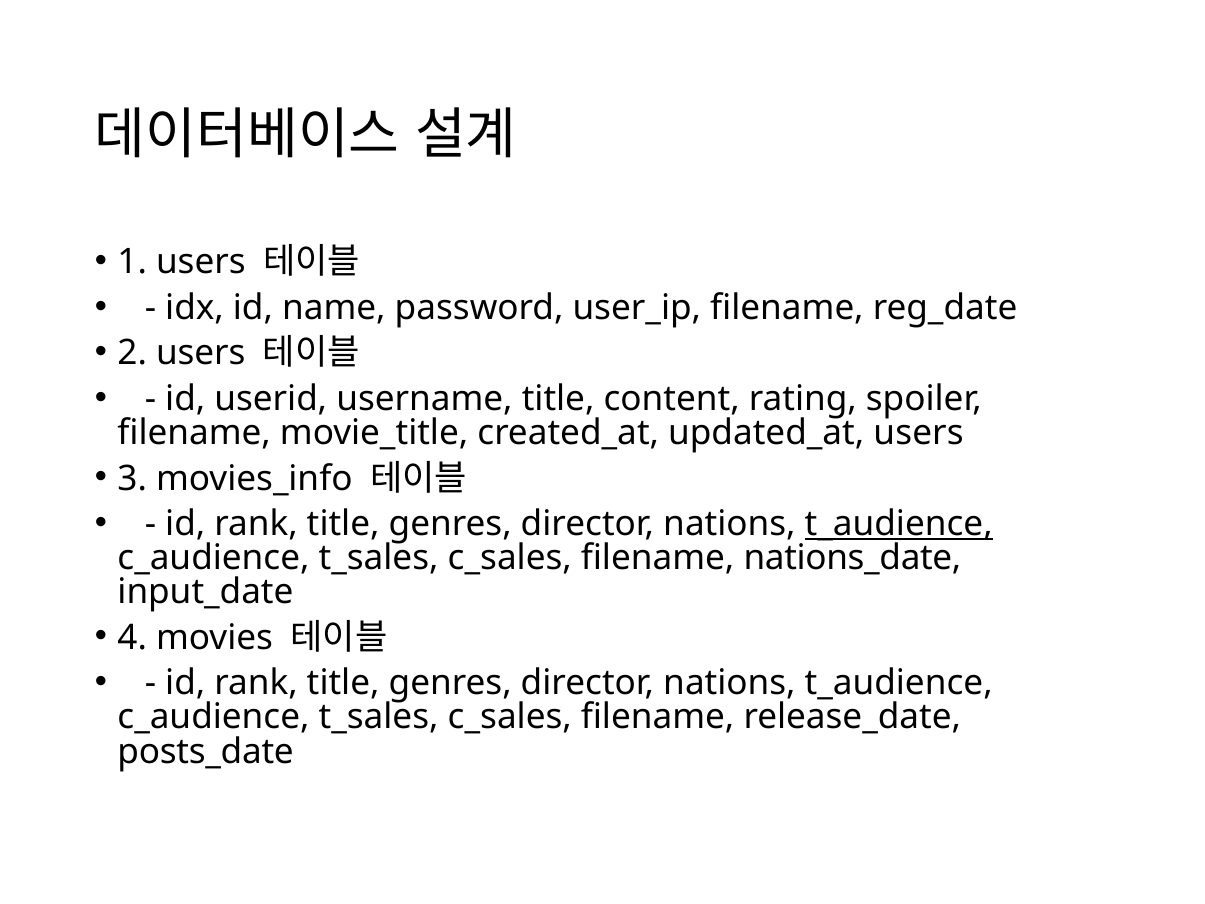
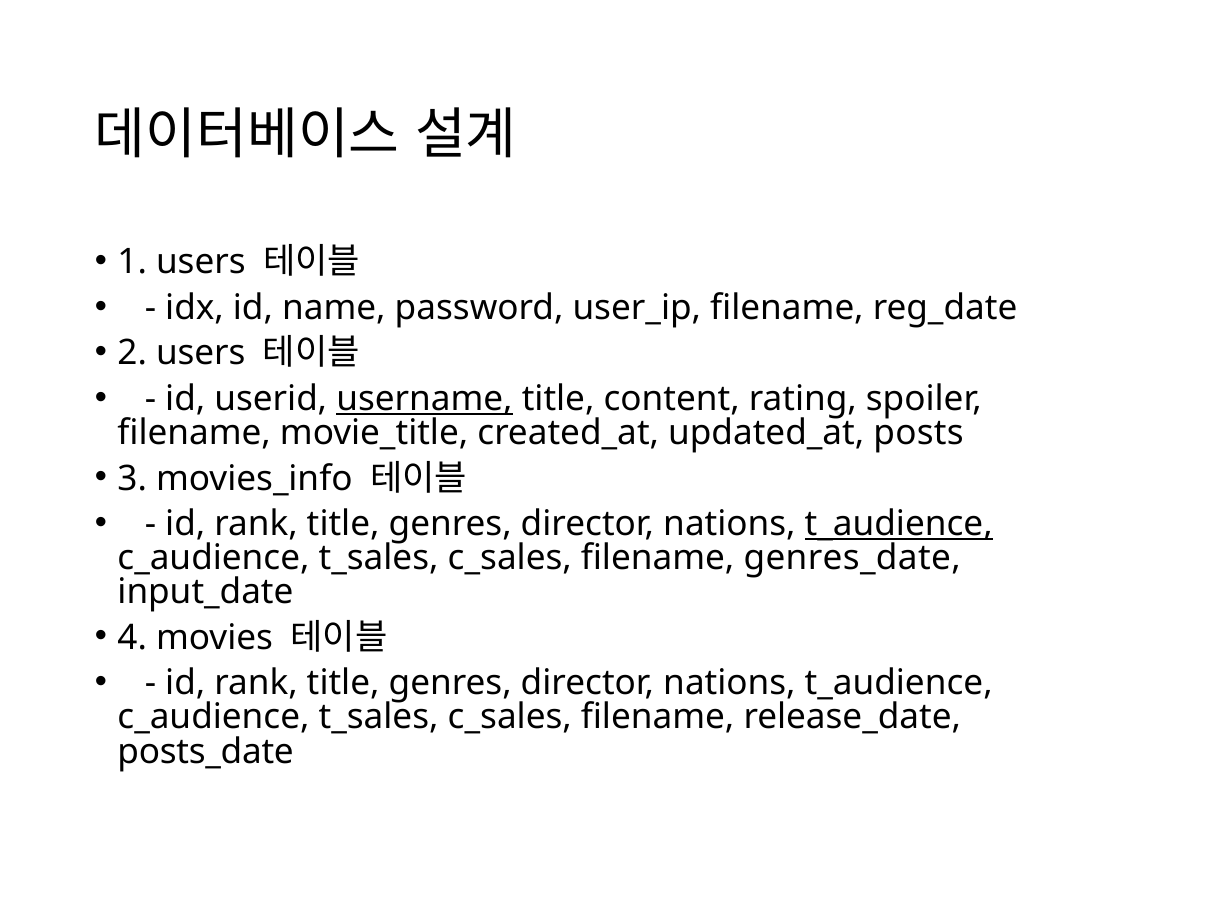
username underline: none -> present (425, 399)
updated_at users: users -> posts (919, 433)
nations_date: nations_date -> genres_date (852, 558)
